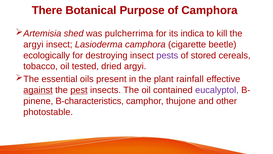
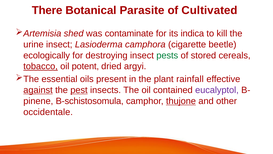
Purpose: Purpose -> Parasite (142, 10)
of Camphora: Camphora -> Cultivated (210, 10)
pulcherrima: pulcherrima -> contaminate (129, 33)
argyi: argyi -> urine (33, 44)
pests colour: purple -> green (167, 55)
tobacco underline: none -> present (41, 66)
tested: tested -> potent (85, 66)
B-characteristics: B-characteristics -> B-schistosomula (90, 101)
thujone underline: none -> present (181, 101)
photostable: photostable -> occidentale (48, 112)
